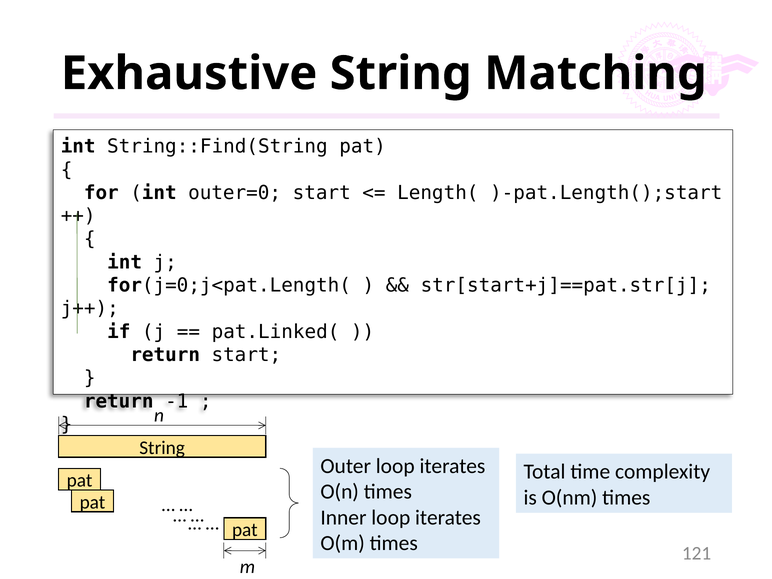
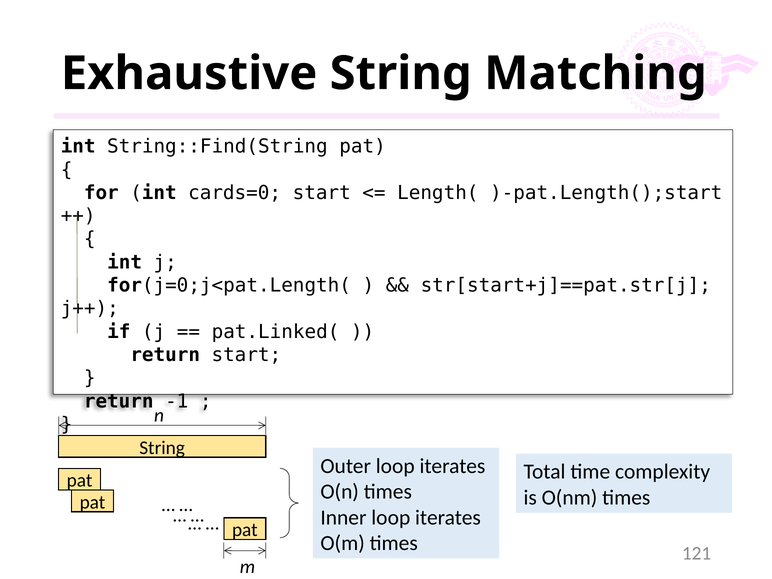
outer=0: outer=0 -> cards=0 (235, 193)
